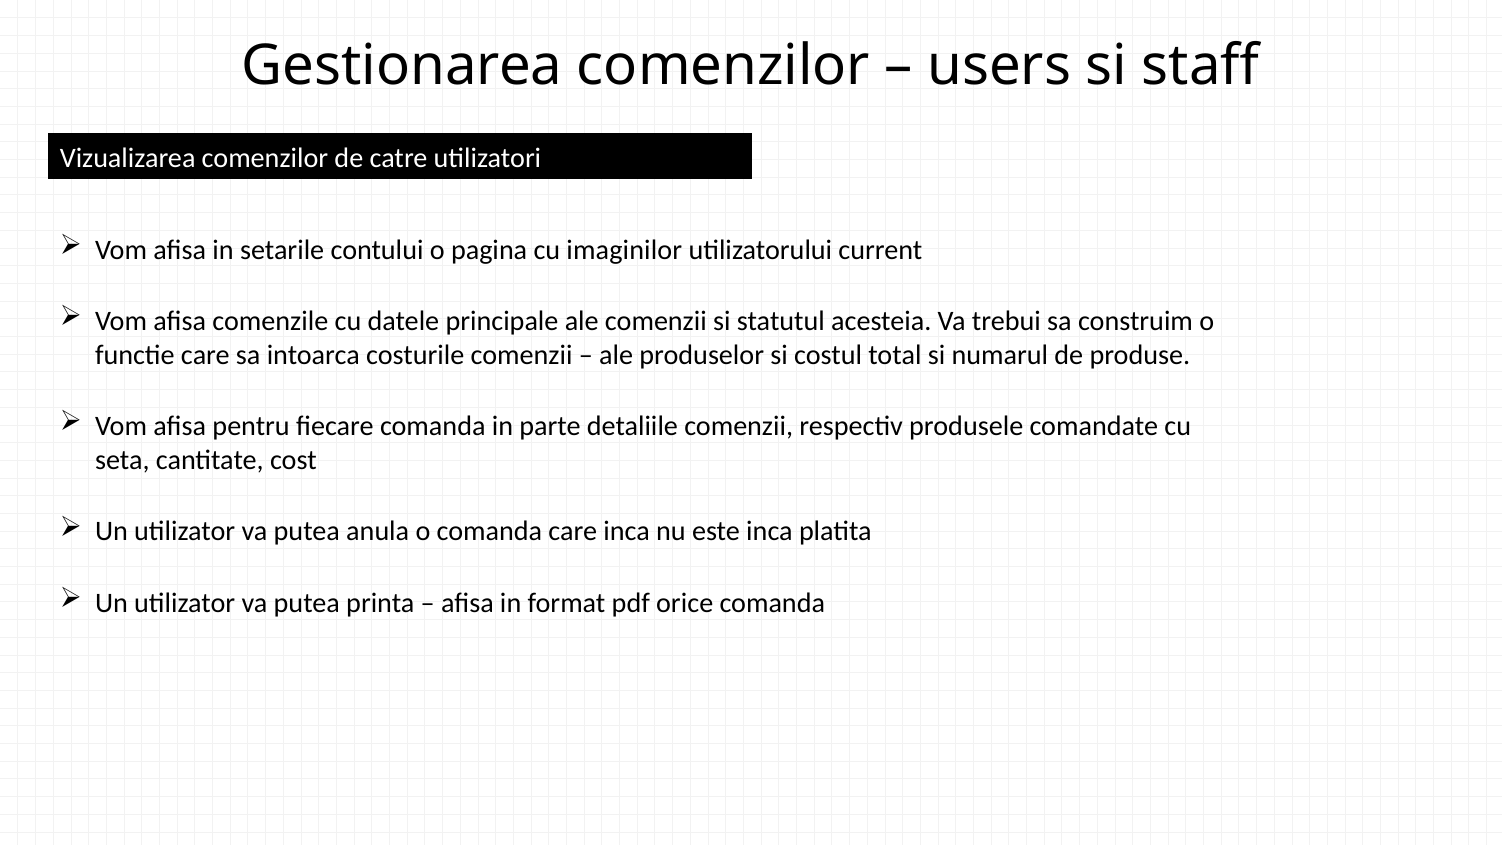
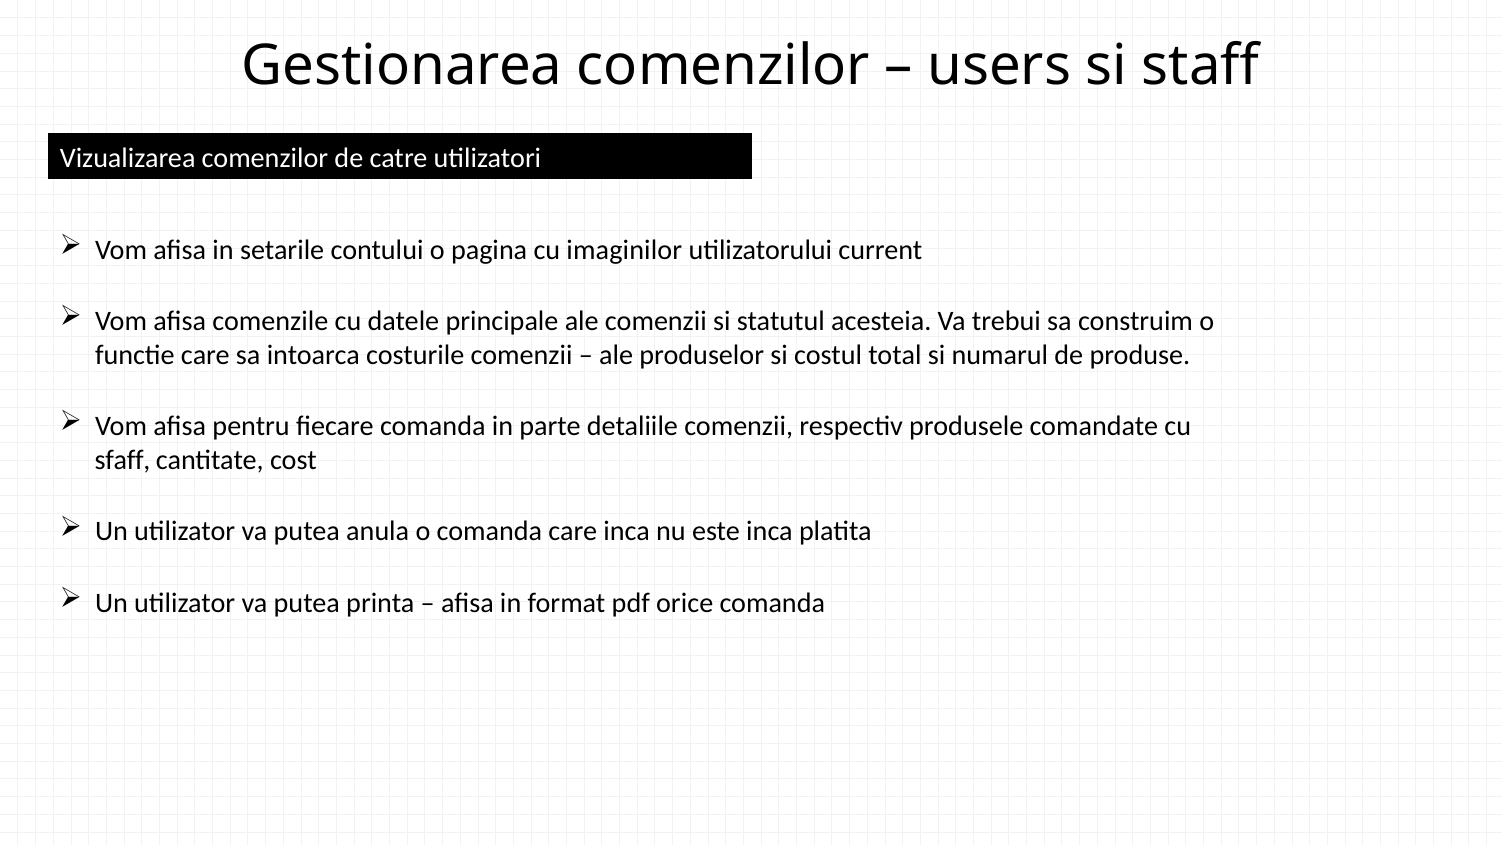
seta: seta -> sfaff (122, 460)
